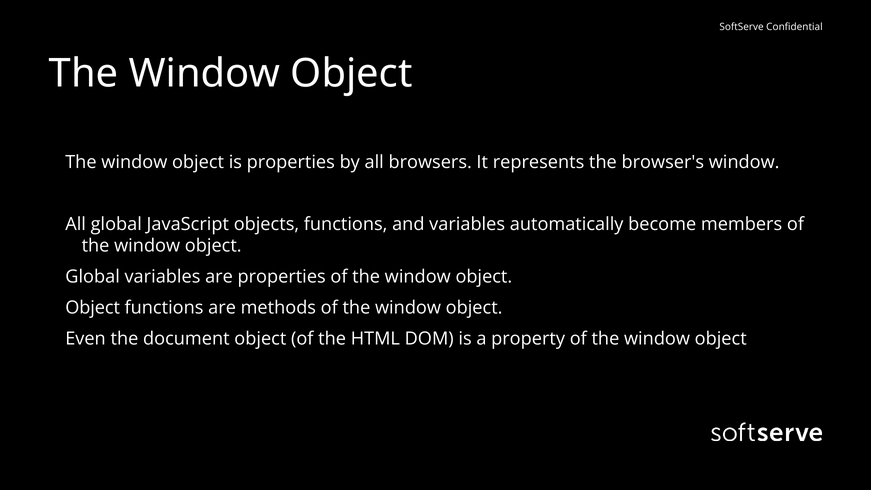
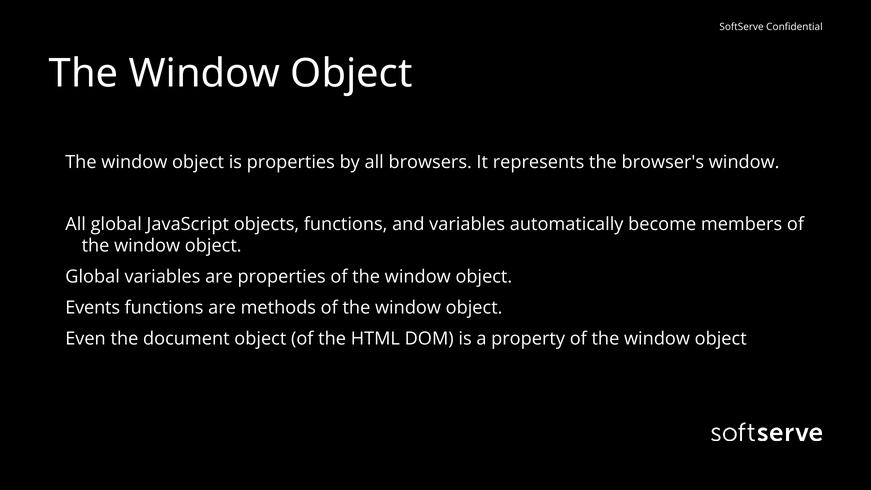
Object: Object -> Events (93, 308)
